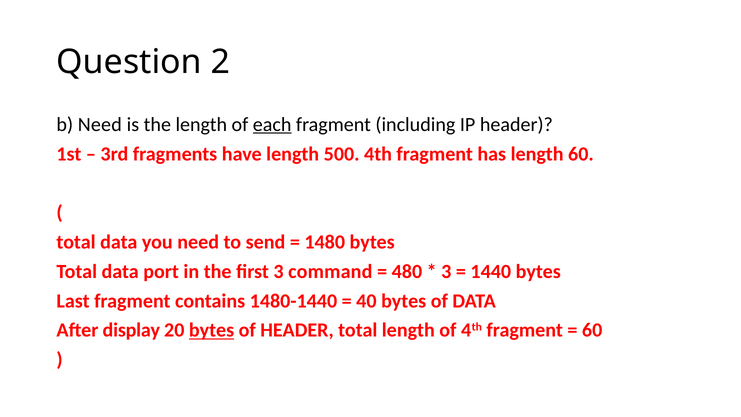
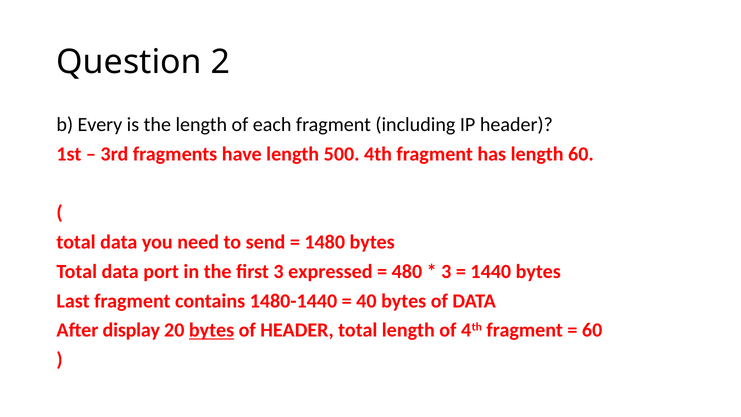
b Need: Need -> Every (100, 124)
each underline: present -> none (272, 124)
command: command -> expressed (330, 271)
